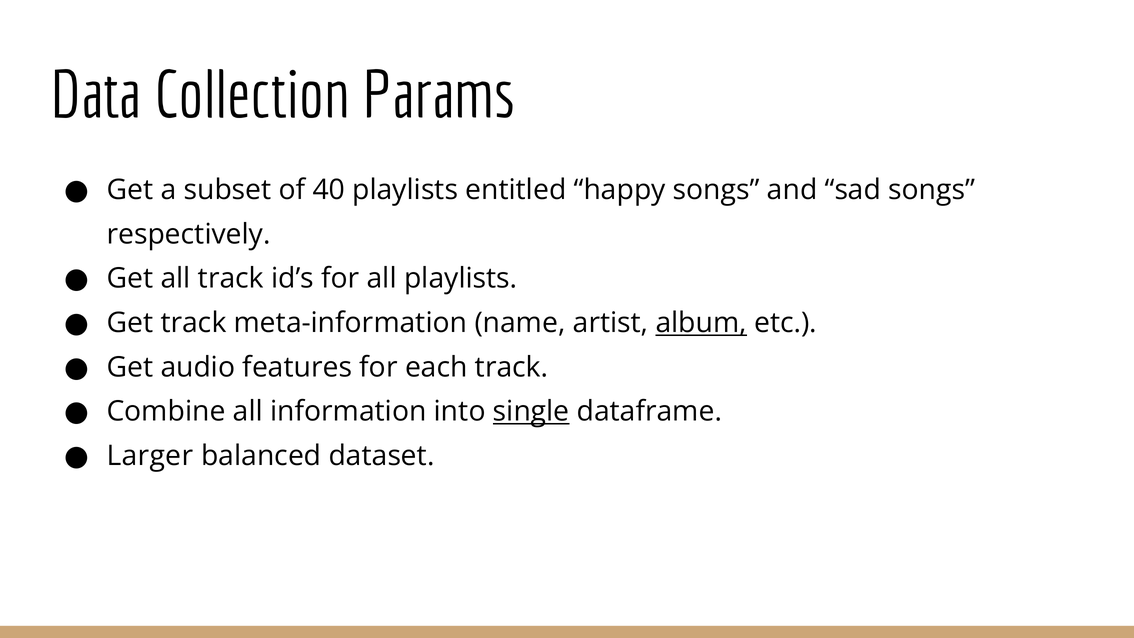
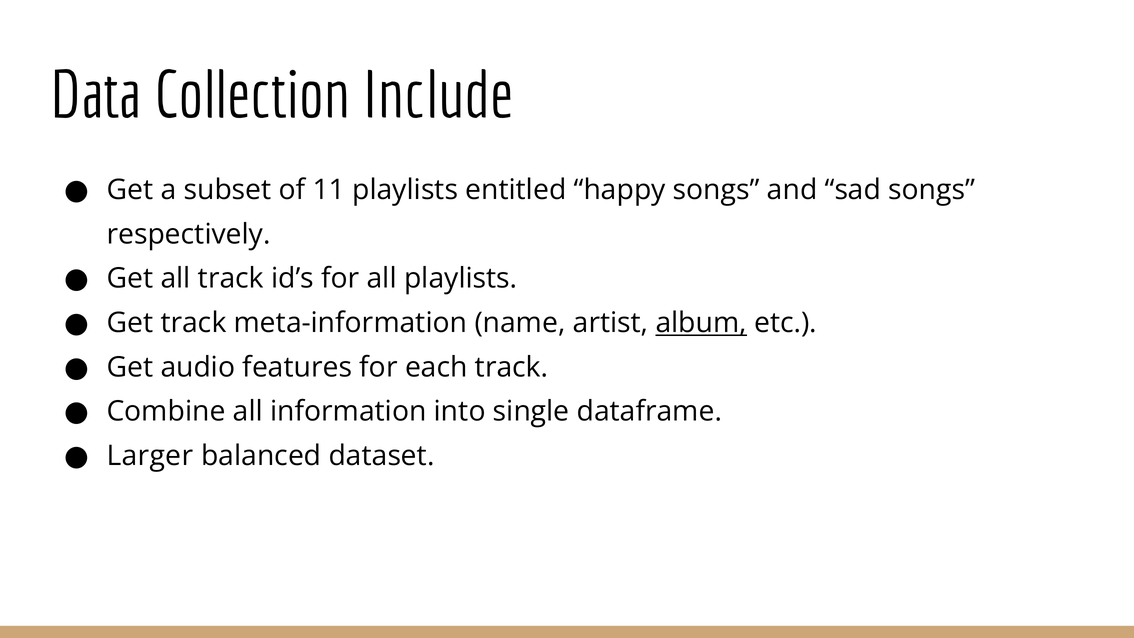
Params: Params -> Include (439, 96)
40: 40 -> 11 (329, 190)
single underline: present -> none (531, 412)
